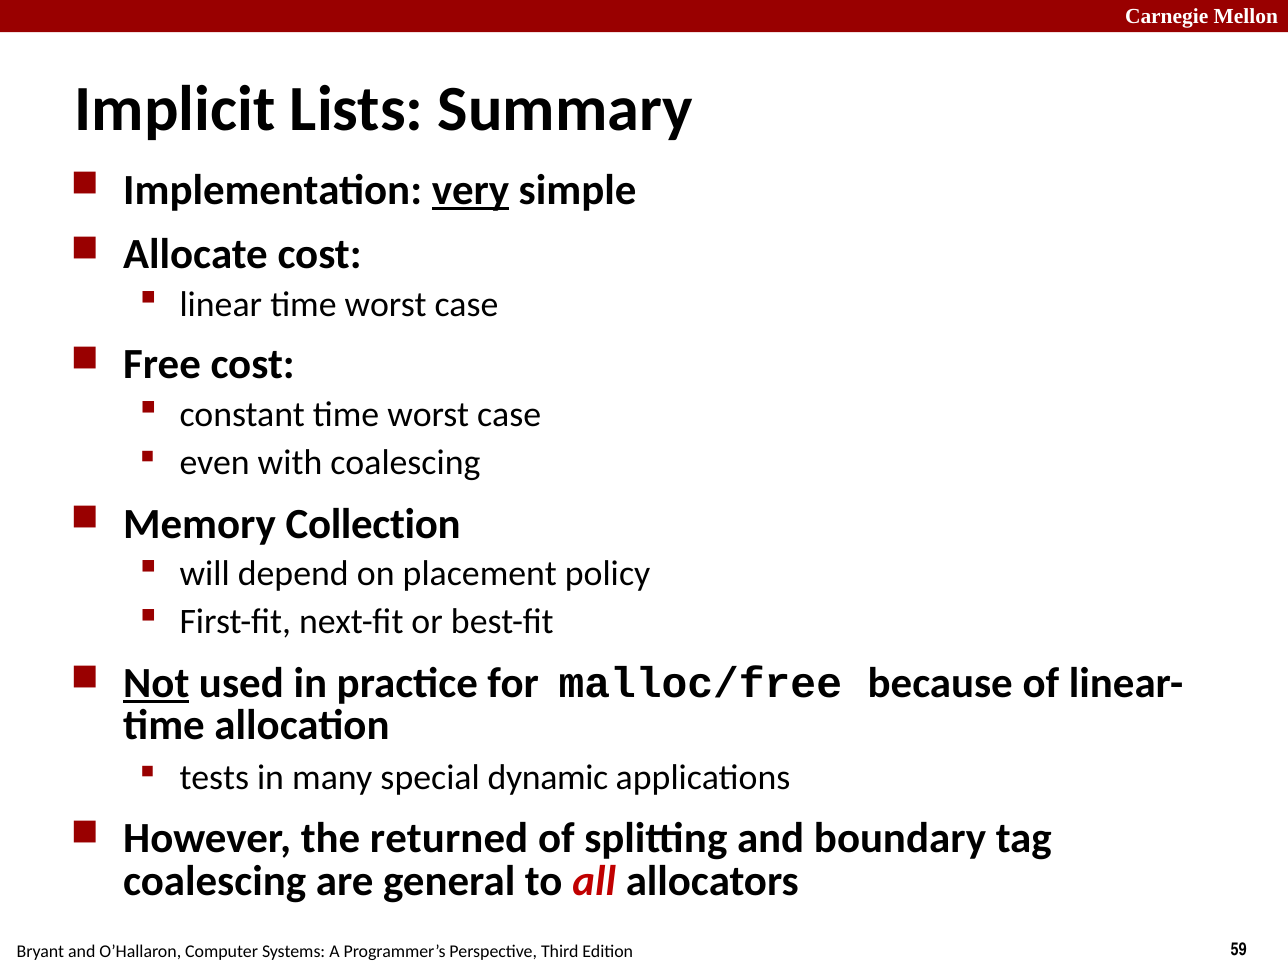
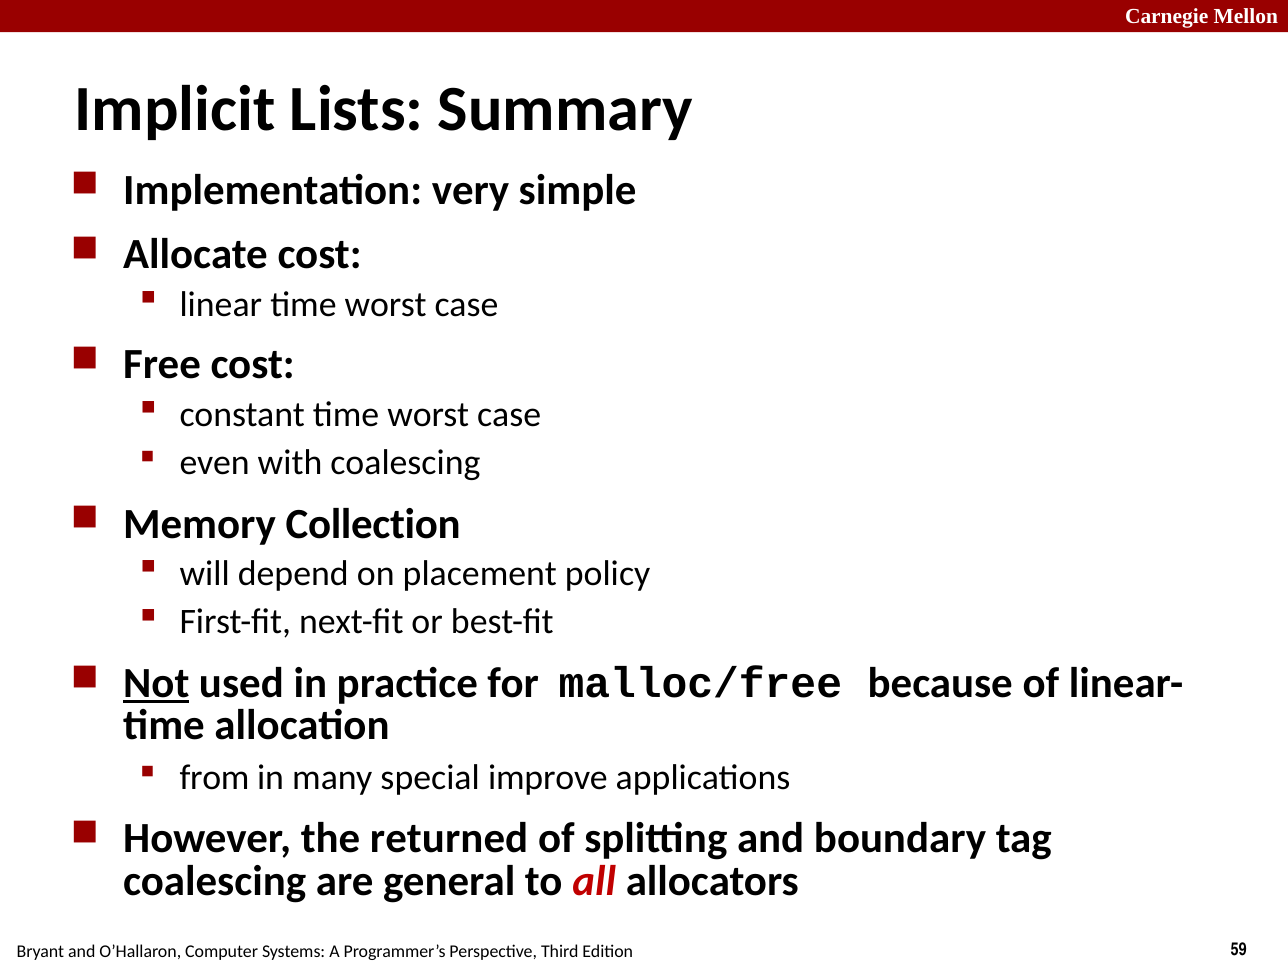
very underline: present -> none (471, 190)
tests: tests -> from (214, 778)
dynamic: dynamic -> improve (548, 778)
